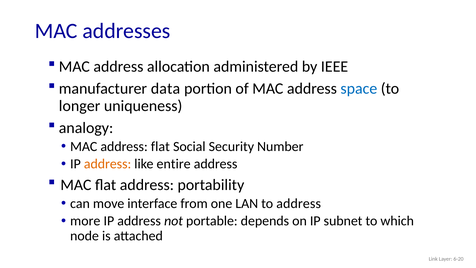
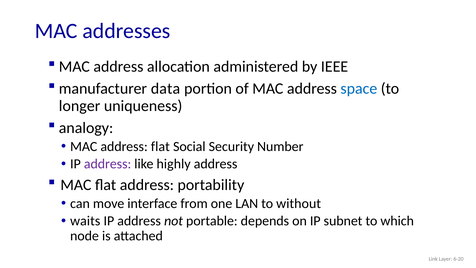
address colour: orange -> purple (108, 164)
entire: entire -> highly (174, 164)
to address: address -> without (299, 203)
more: more -> waits (85, 221)
